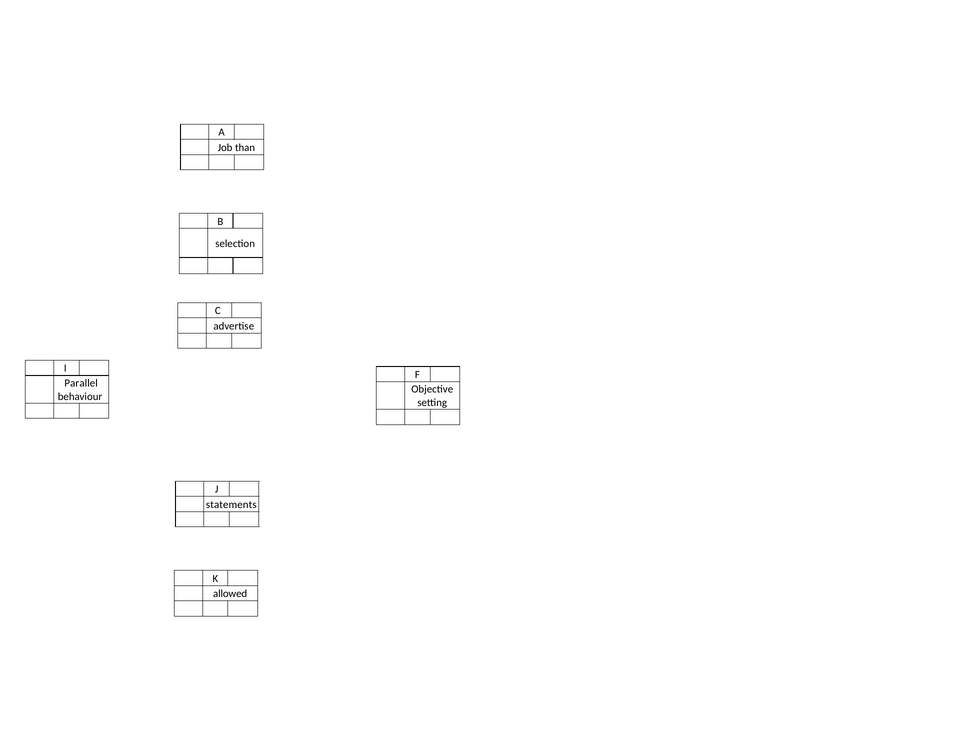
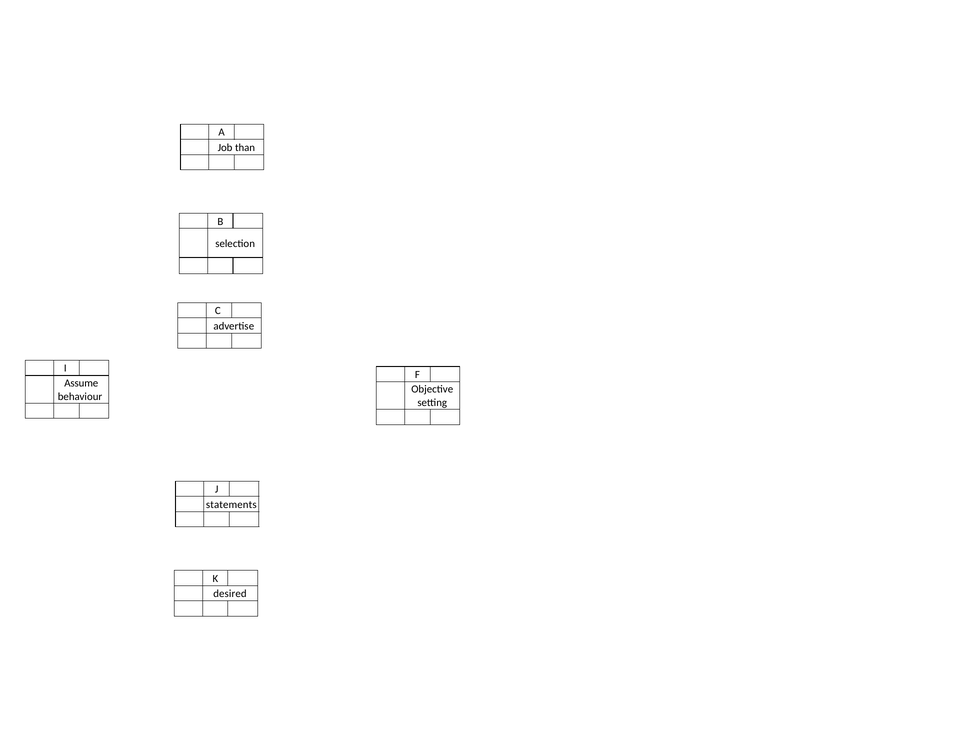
Parallel: Parallel -> Assume (81, 383)
allowed: allowed -> desired (230, 594)
